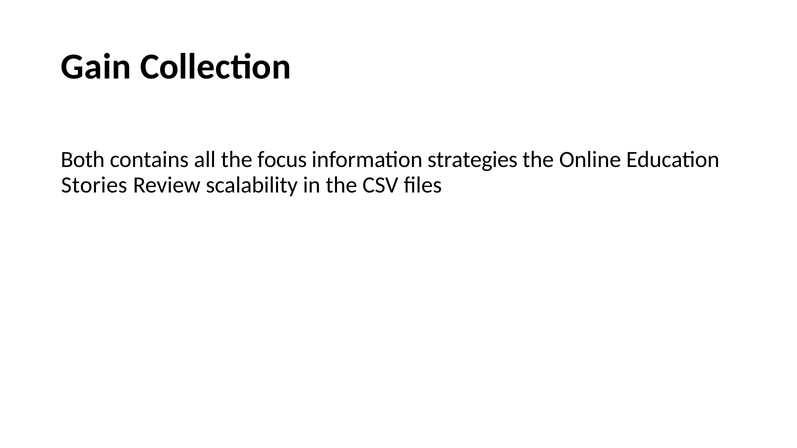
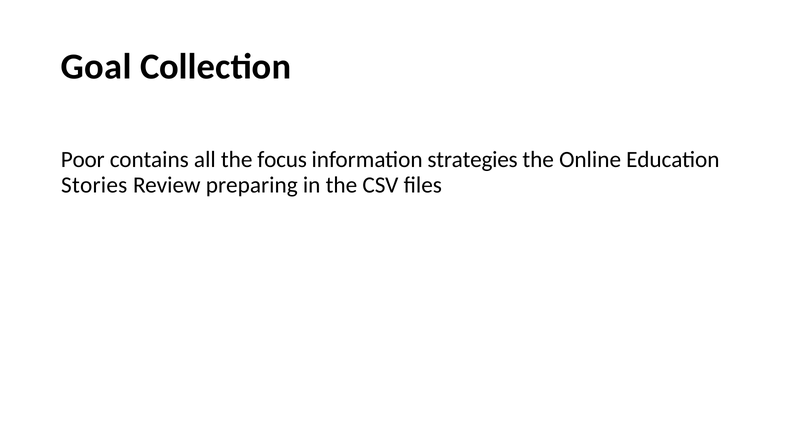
Gain: Gain -> Goal (96, 67)
Both: Both -> Poor (83, 160)
scalability: scalability -> preparing (252, 185)
